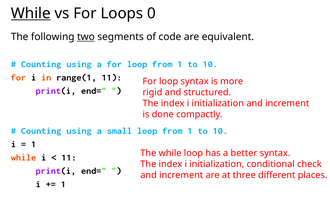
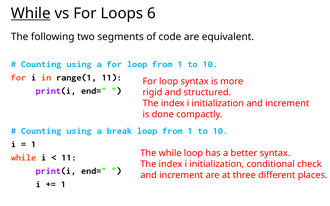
0: 0 -> 6 (151, 13)
two underline: present -> none (86, 37)
small: small -> break (119, 131)
